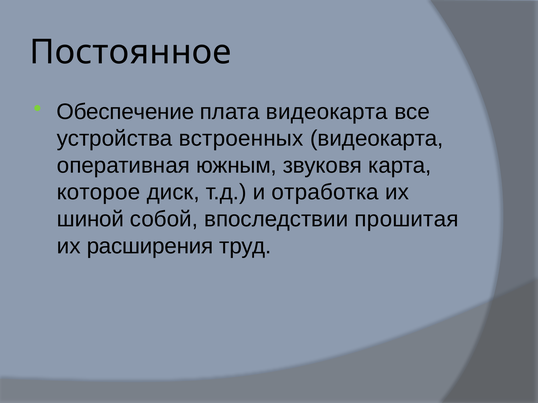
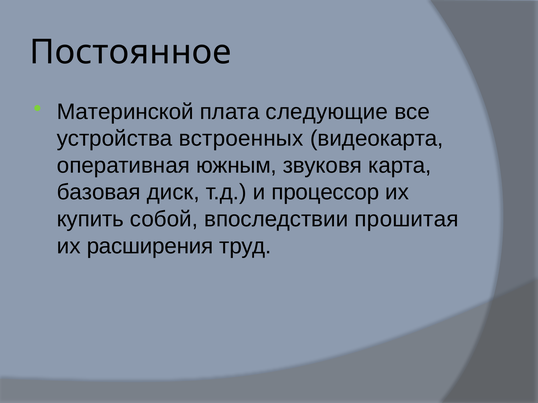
Обеспечение: Обеспечение -> Материнской (125, 112)
плата видеокарта: видеокарта -> следующие (327, 112)
которое: которое -> базовая (99, 193)
отработка: отработка -> процессор (325, 193)
шиной: шиной -> купить (90, 219)
